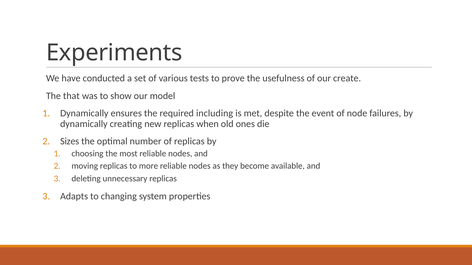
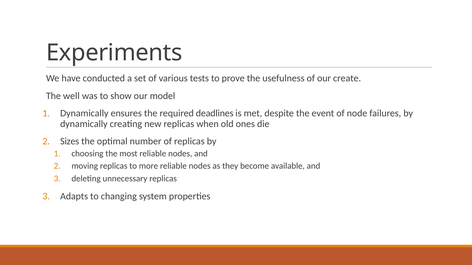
that: that -> well (71, 96)
including: including -> deadlines (215, 114)
